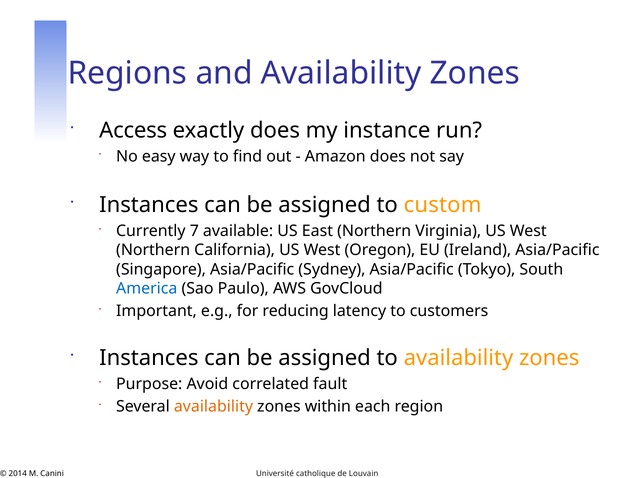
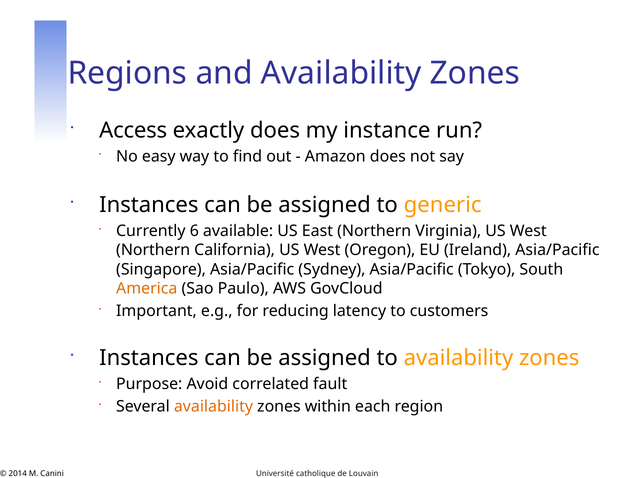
custom: custom -> generic (443, 205)
7: 7 -> 6 (194, 231)
America colour: blue -> orange (147, 288)
